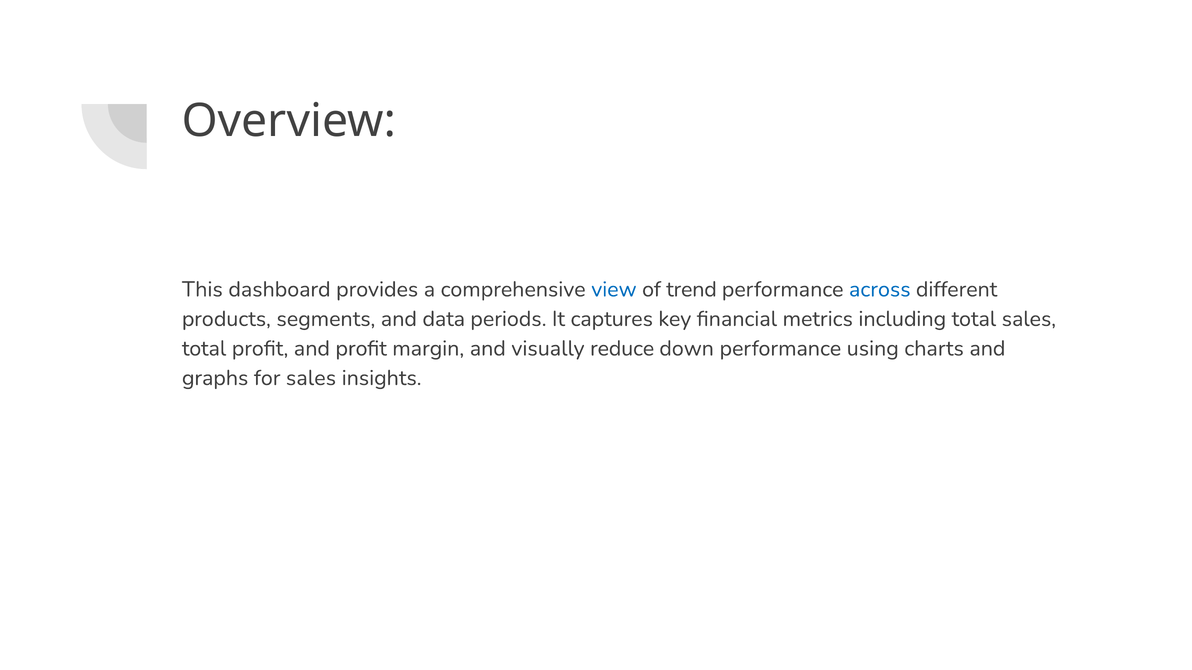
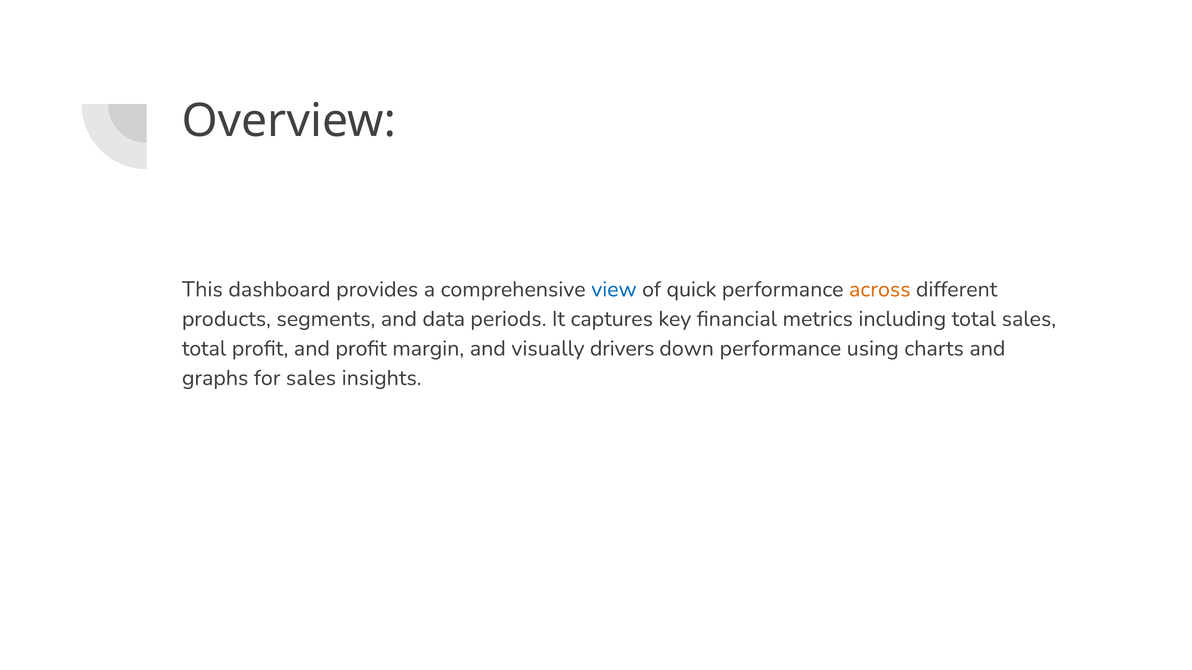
trend: trend -> quick (691, 290)
across colour: blue -> orange (880, 290)
reduce: reduce -> drivers (622, 349)
